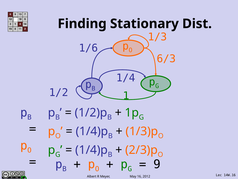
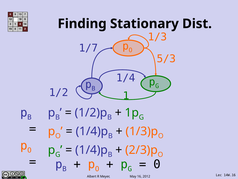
1/6: 1/6 -> 1/7 (88, 48)
6/3: 6/3 -> 5/3 (166, 59)
9: 9 -> 0 (157, 164)
